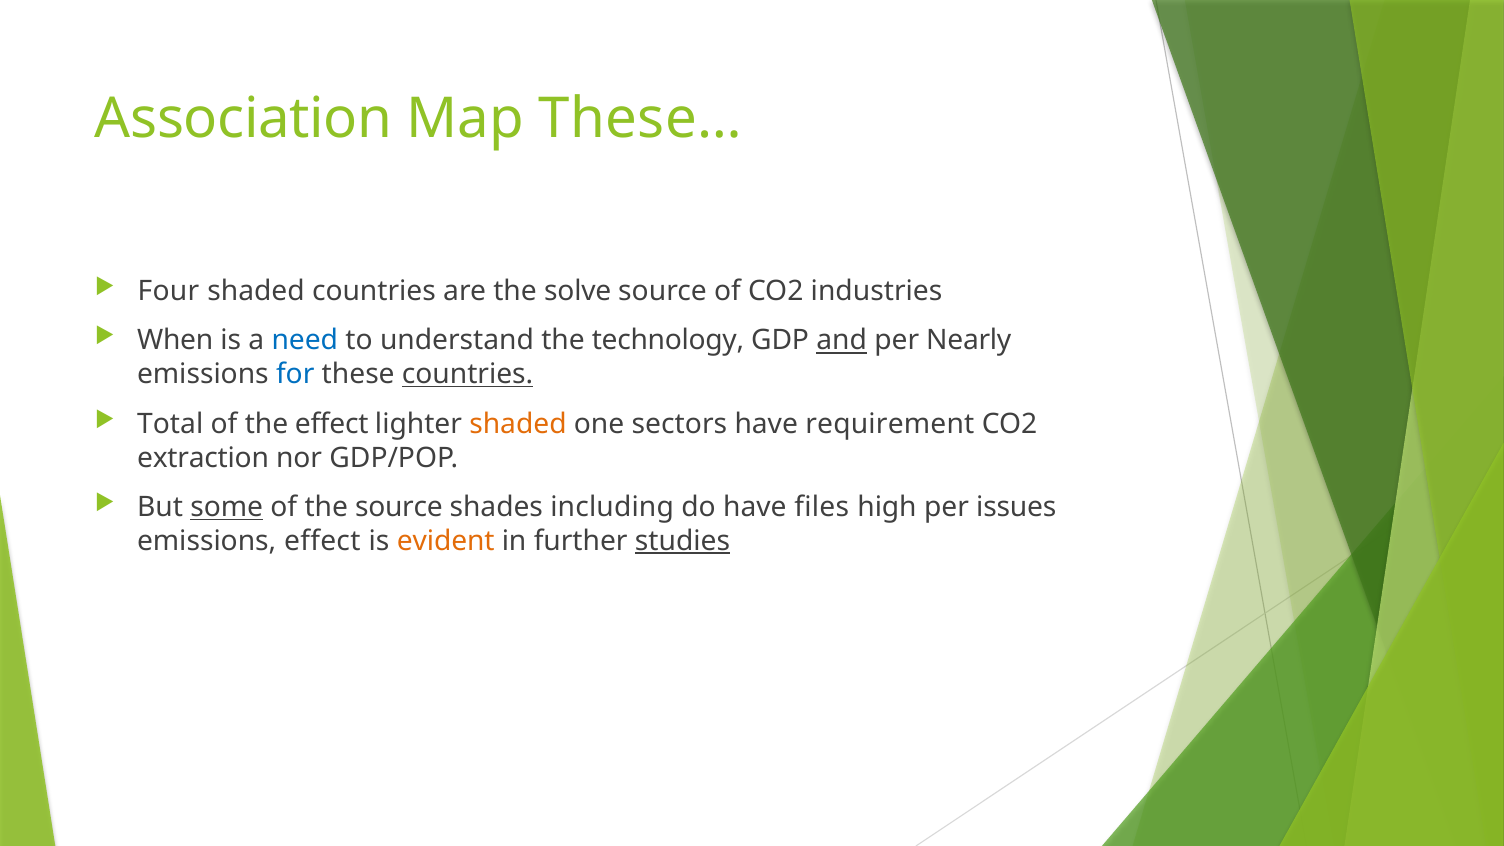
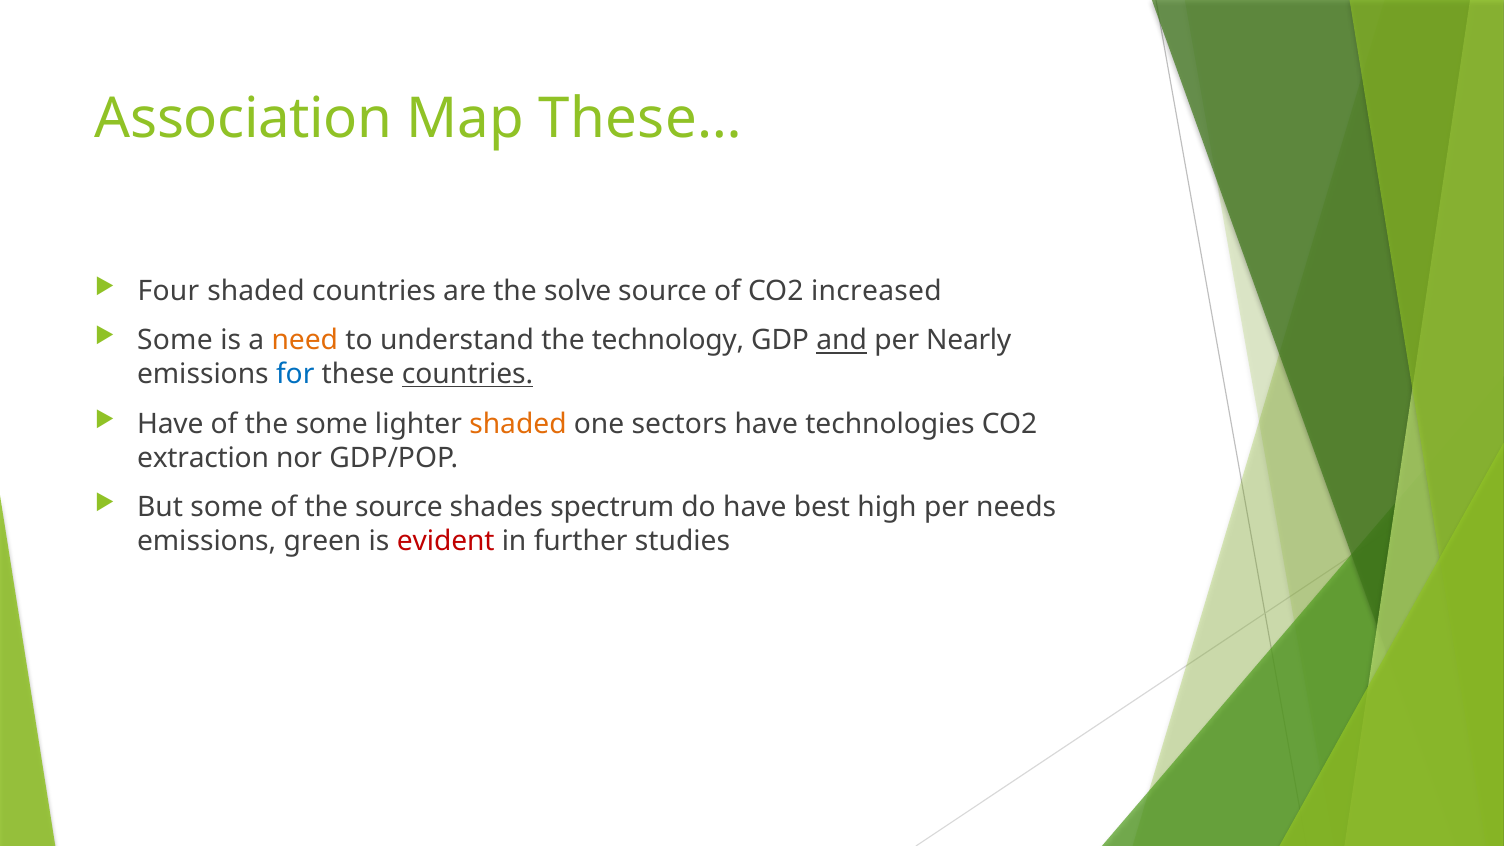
industries: industries -> increased (876, 291)
When: When -> Some (175, 341)
need colour: blue -> orange (305, 341)
Total: Total -> Have (170, 424)
the effect: effect -> some (332, 424)
requirement: requirement -> technologies (890, 424)
some underline: present -> none (227, 507)
including: including -> spectrum (612, 507)
files: files -> best (822, 507)
issues: issues -> needs (1016, 507)
emissions effect: effect -> green (322, 541)
evident colour: orange -> red (446, 541)
studies underline: present -> none (683, 541)
